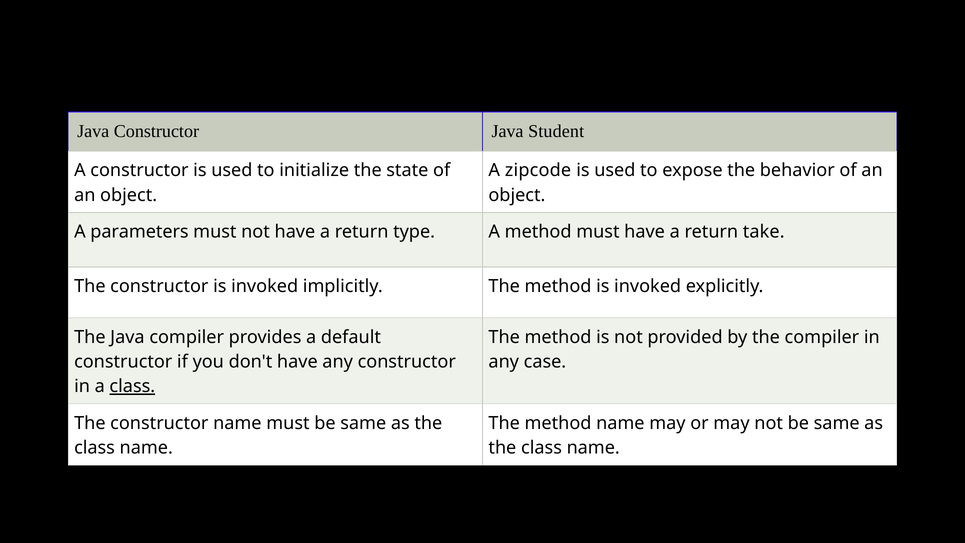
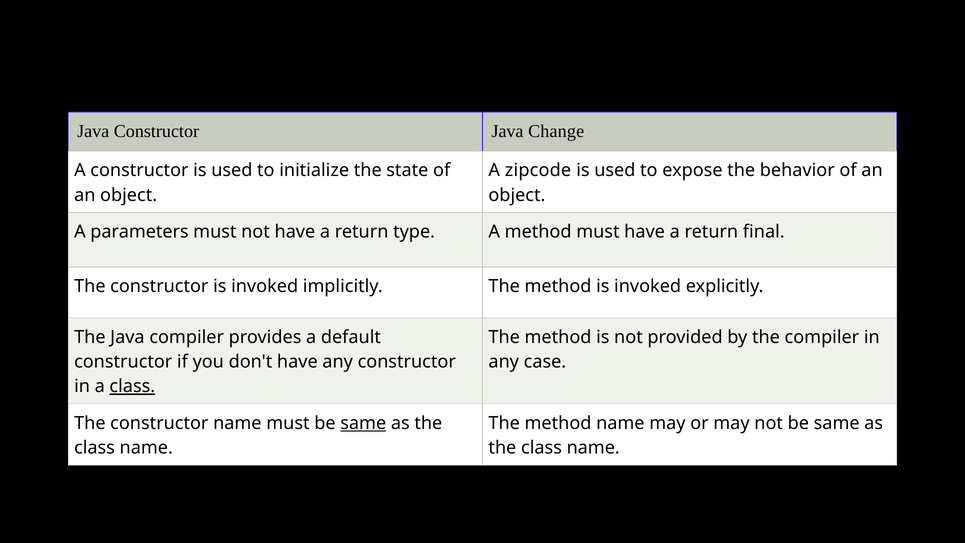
Student: Student -> Change (556, 131)
take: take -> final (764, 232)
same underline: none -> present (363, 423)
